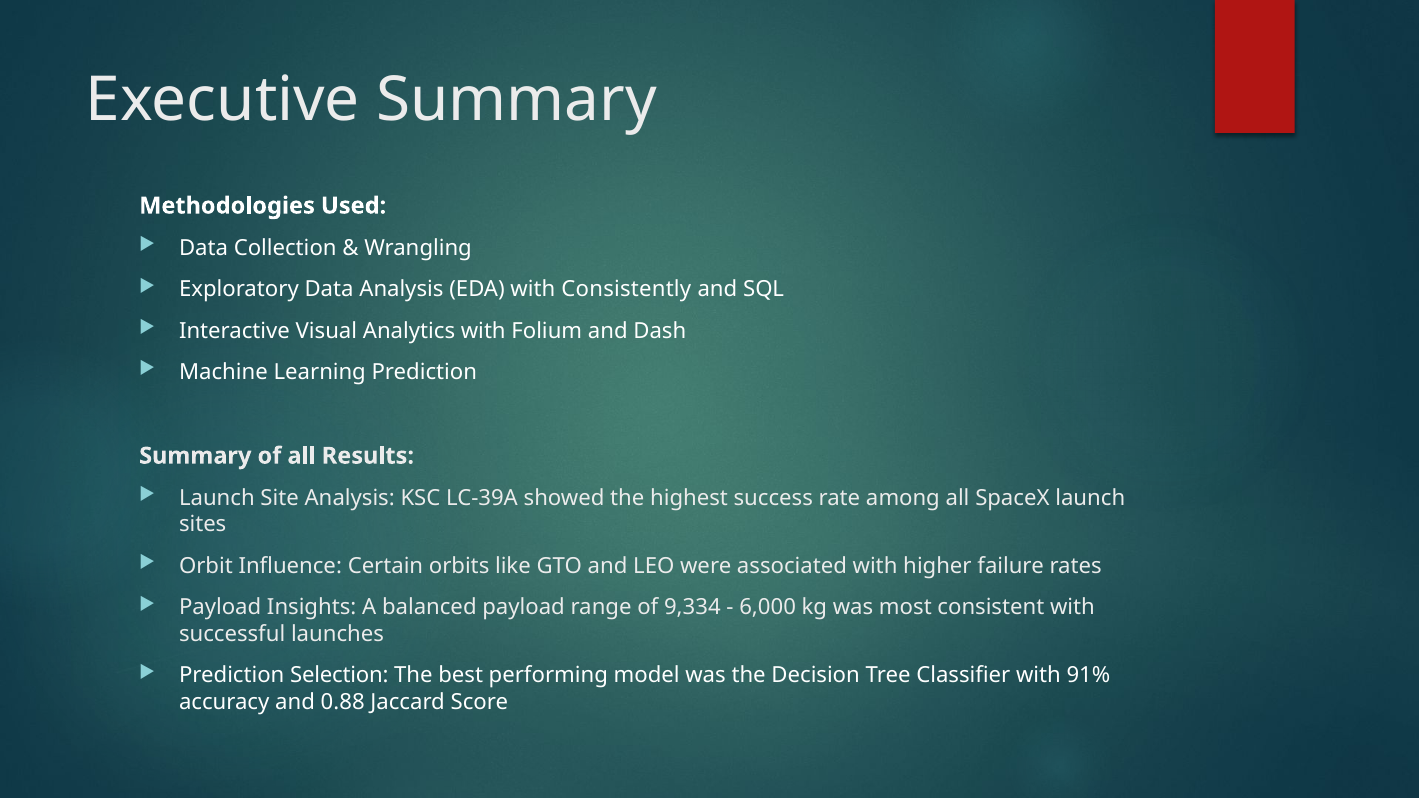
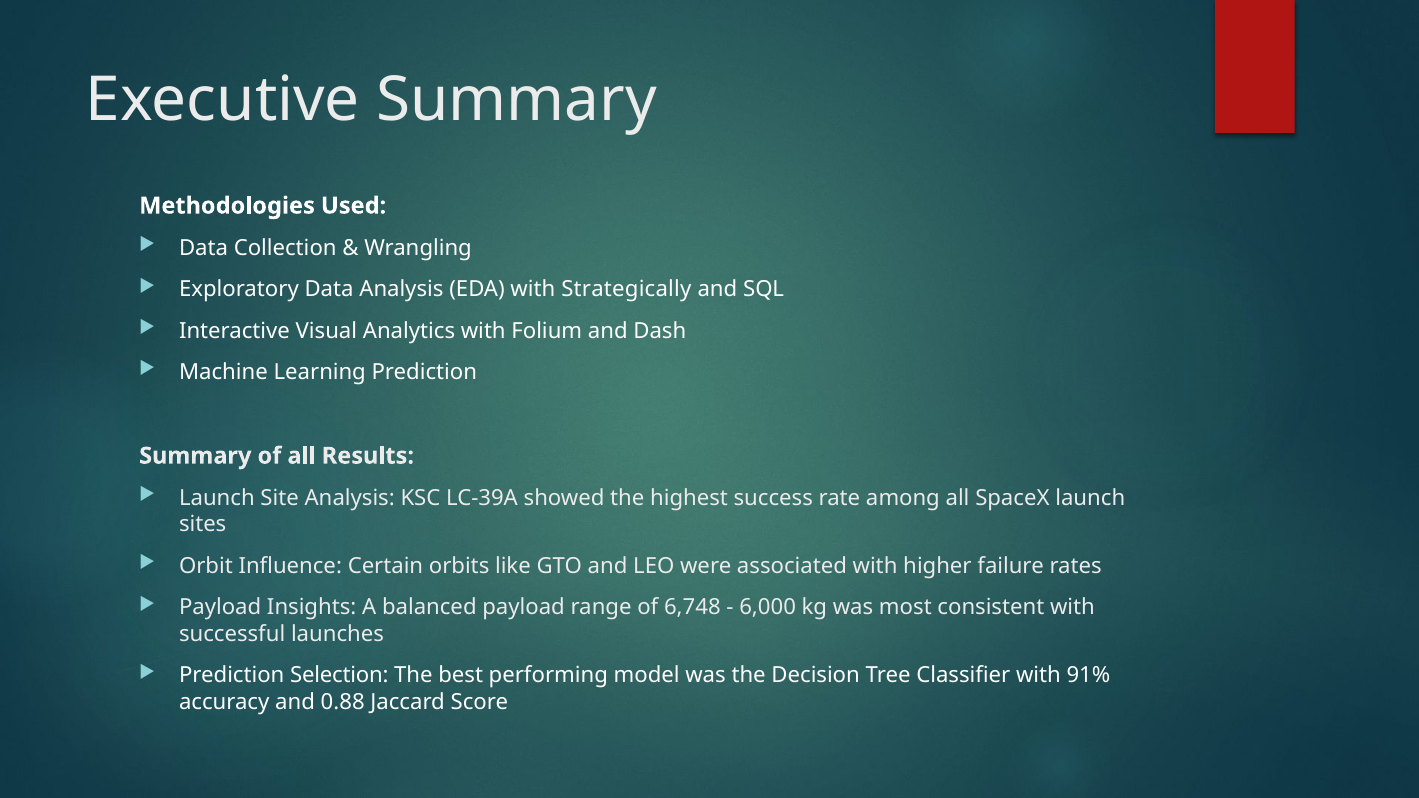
Consistently: Consistently -> Strategically (626, 289)
9,334: 9,334 -> 6,748 (692, 608)
